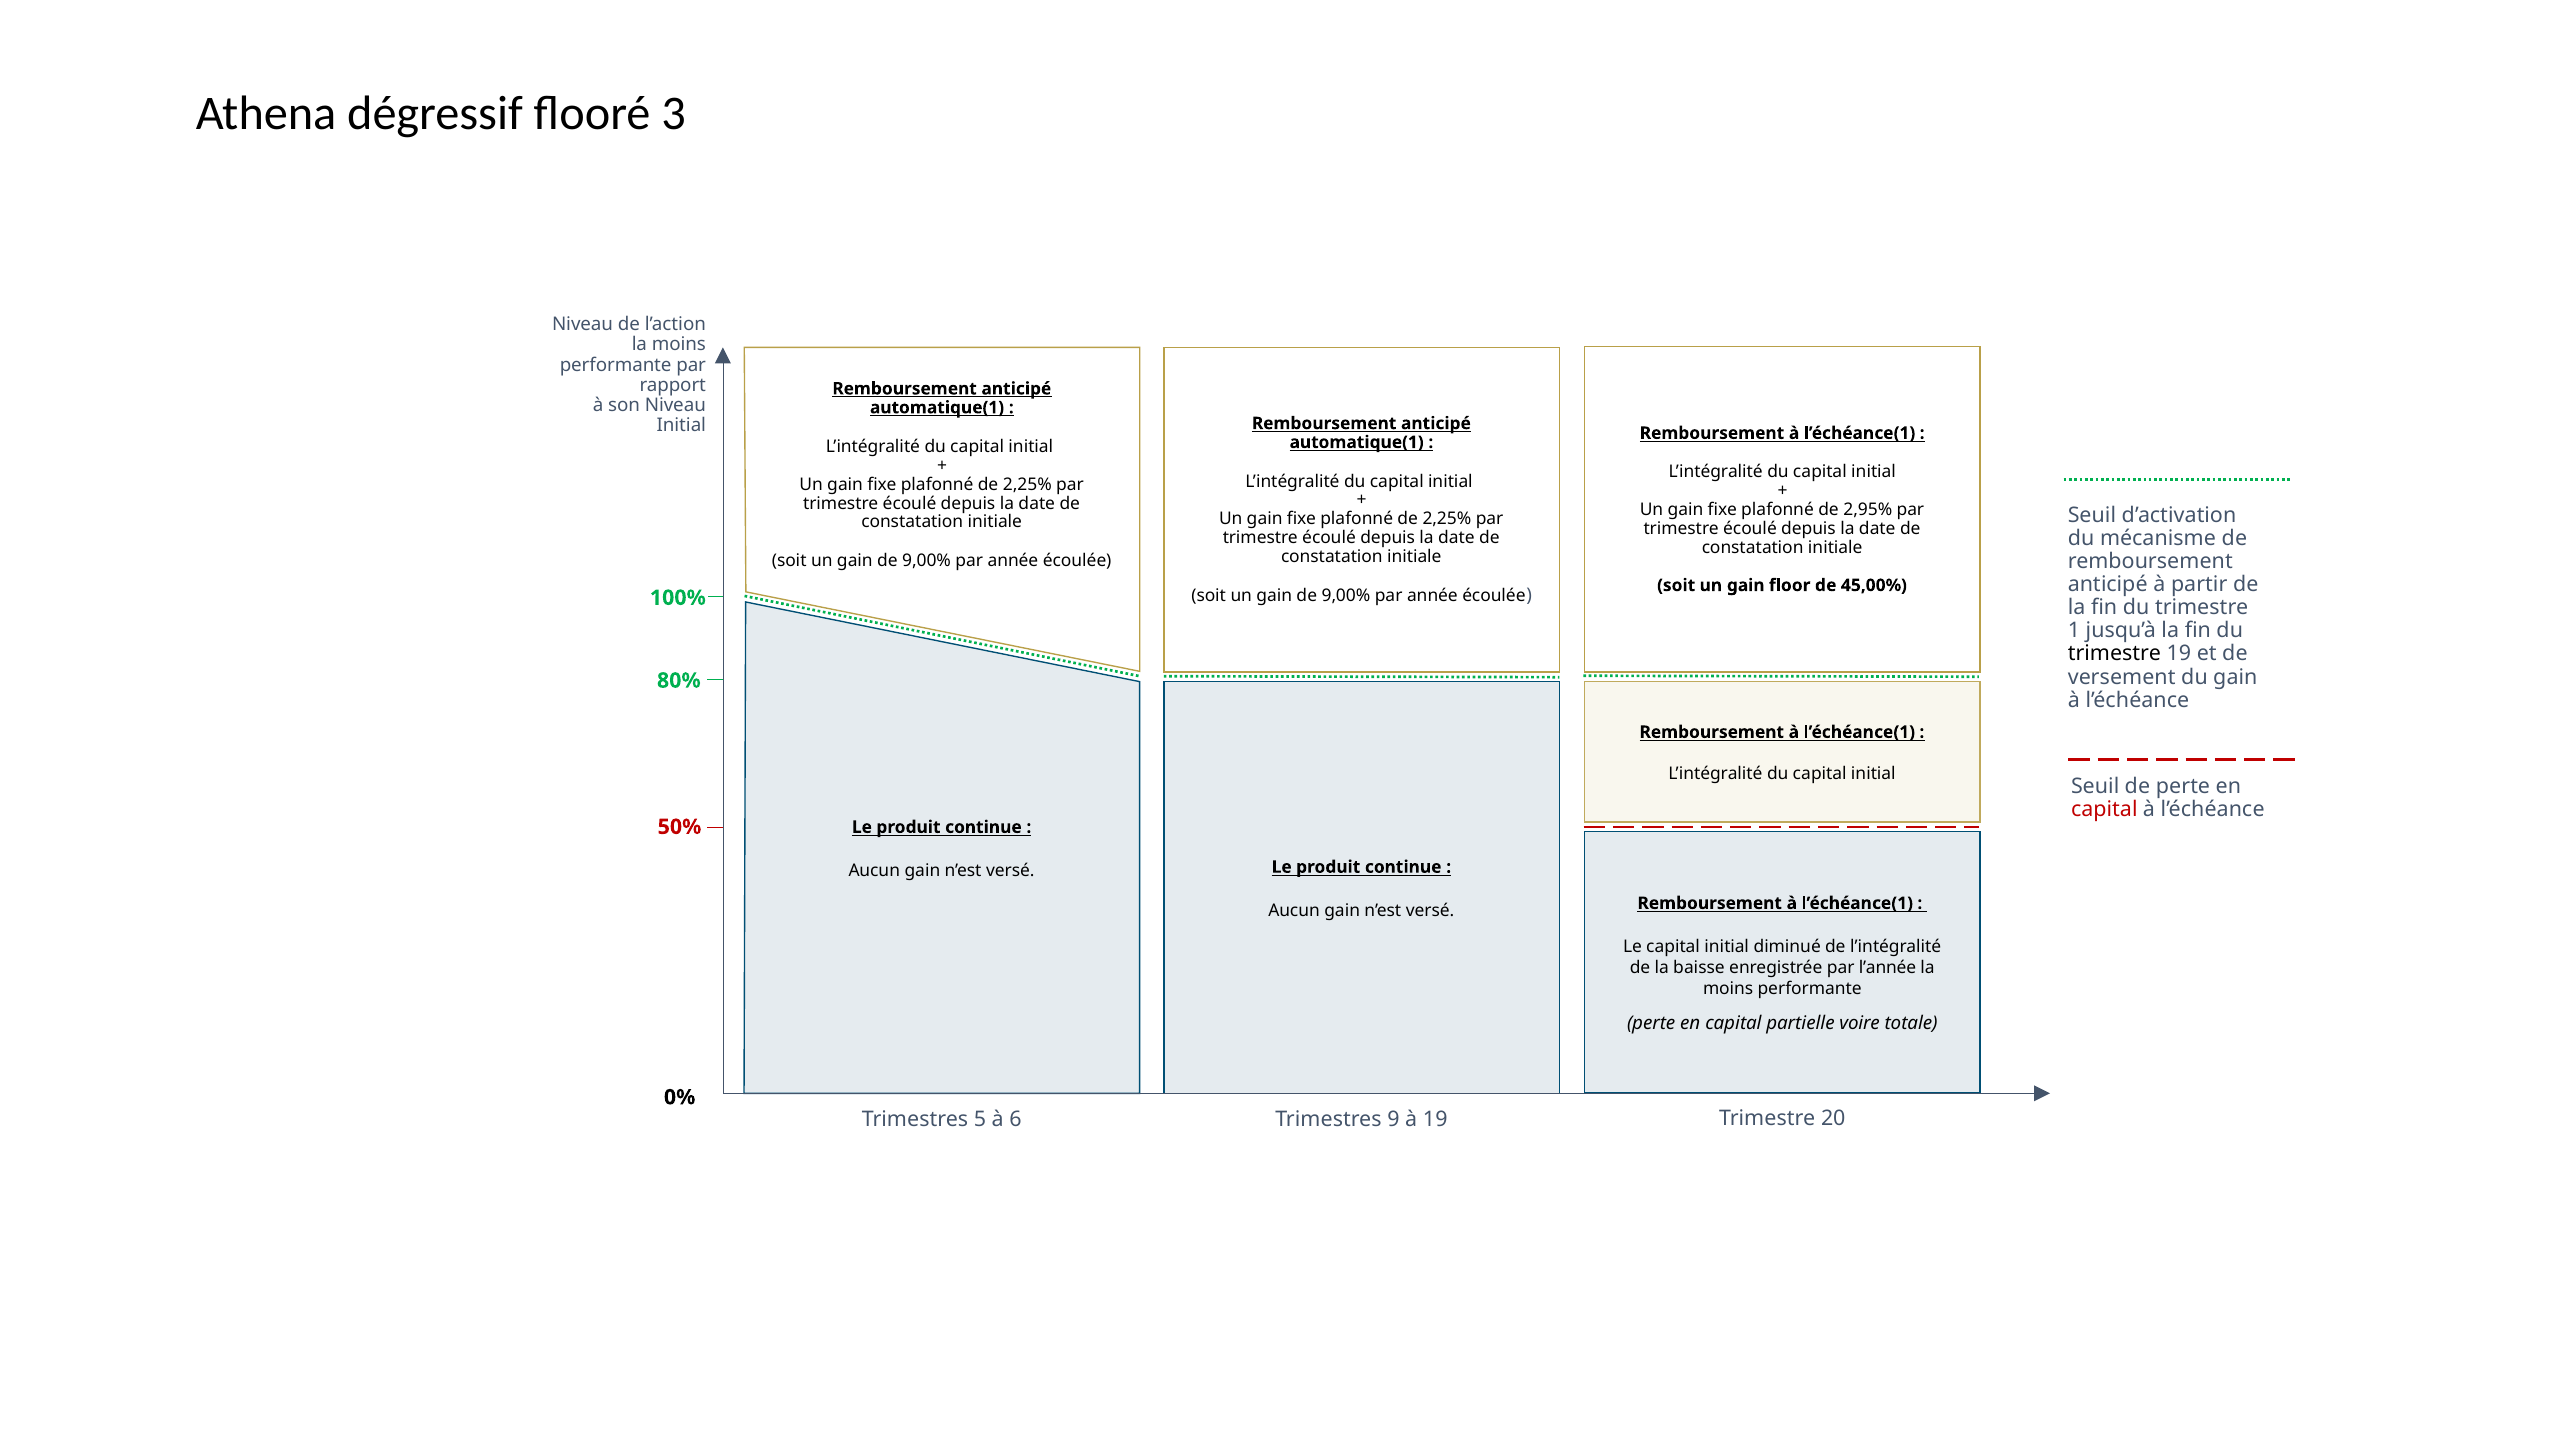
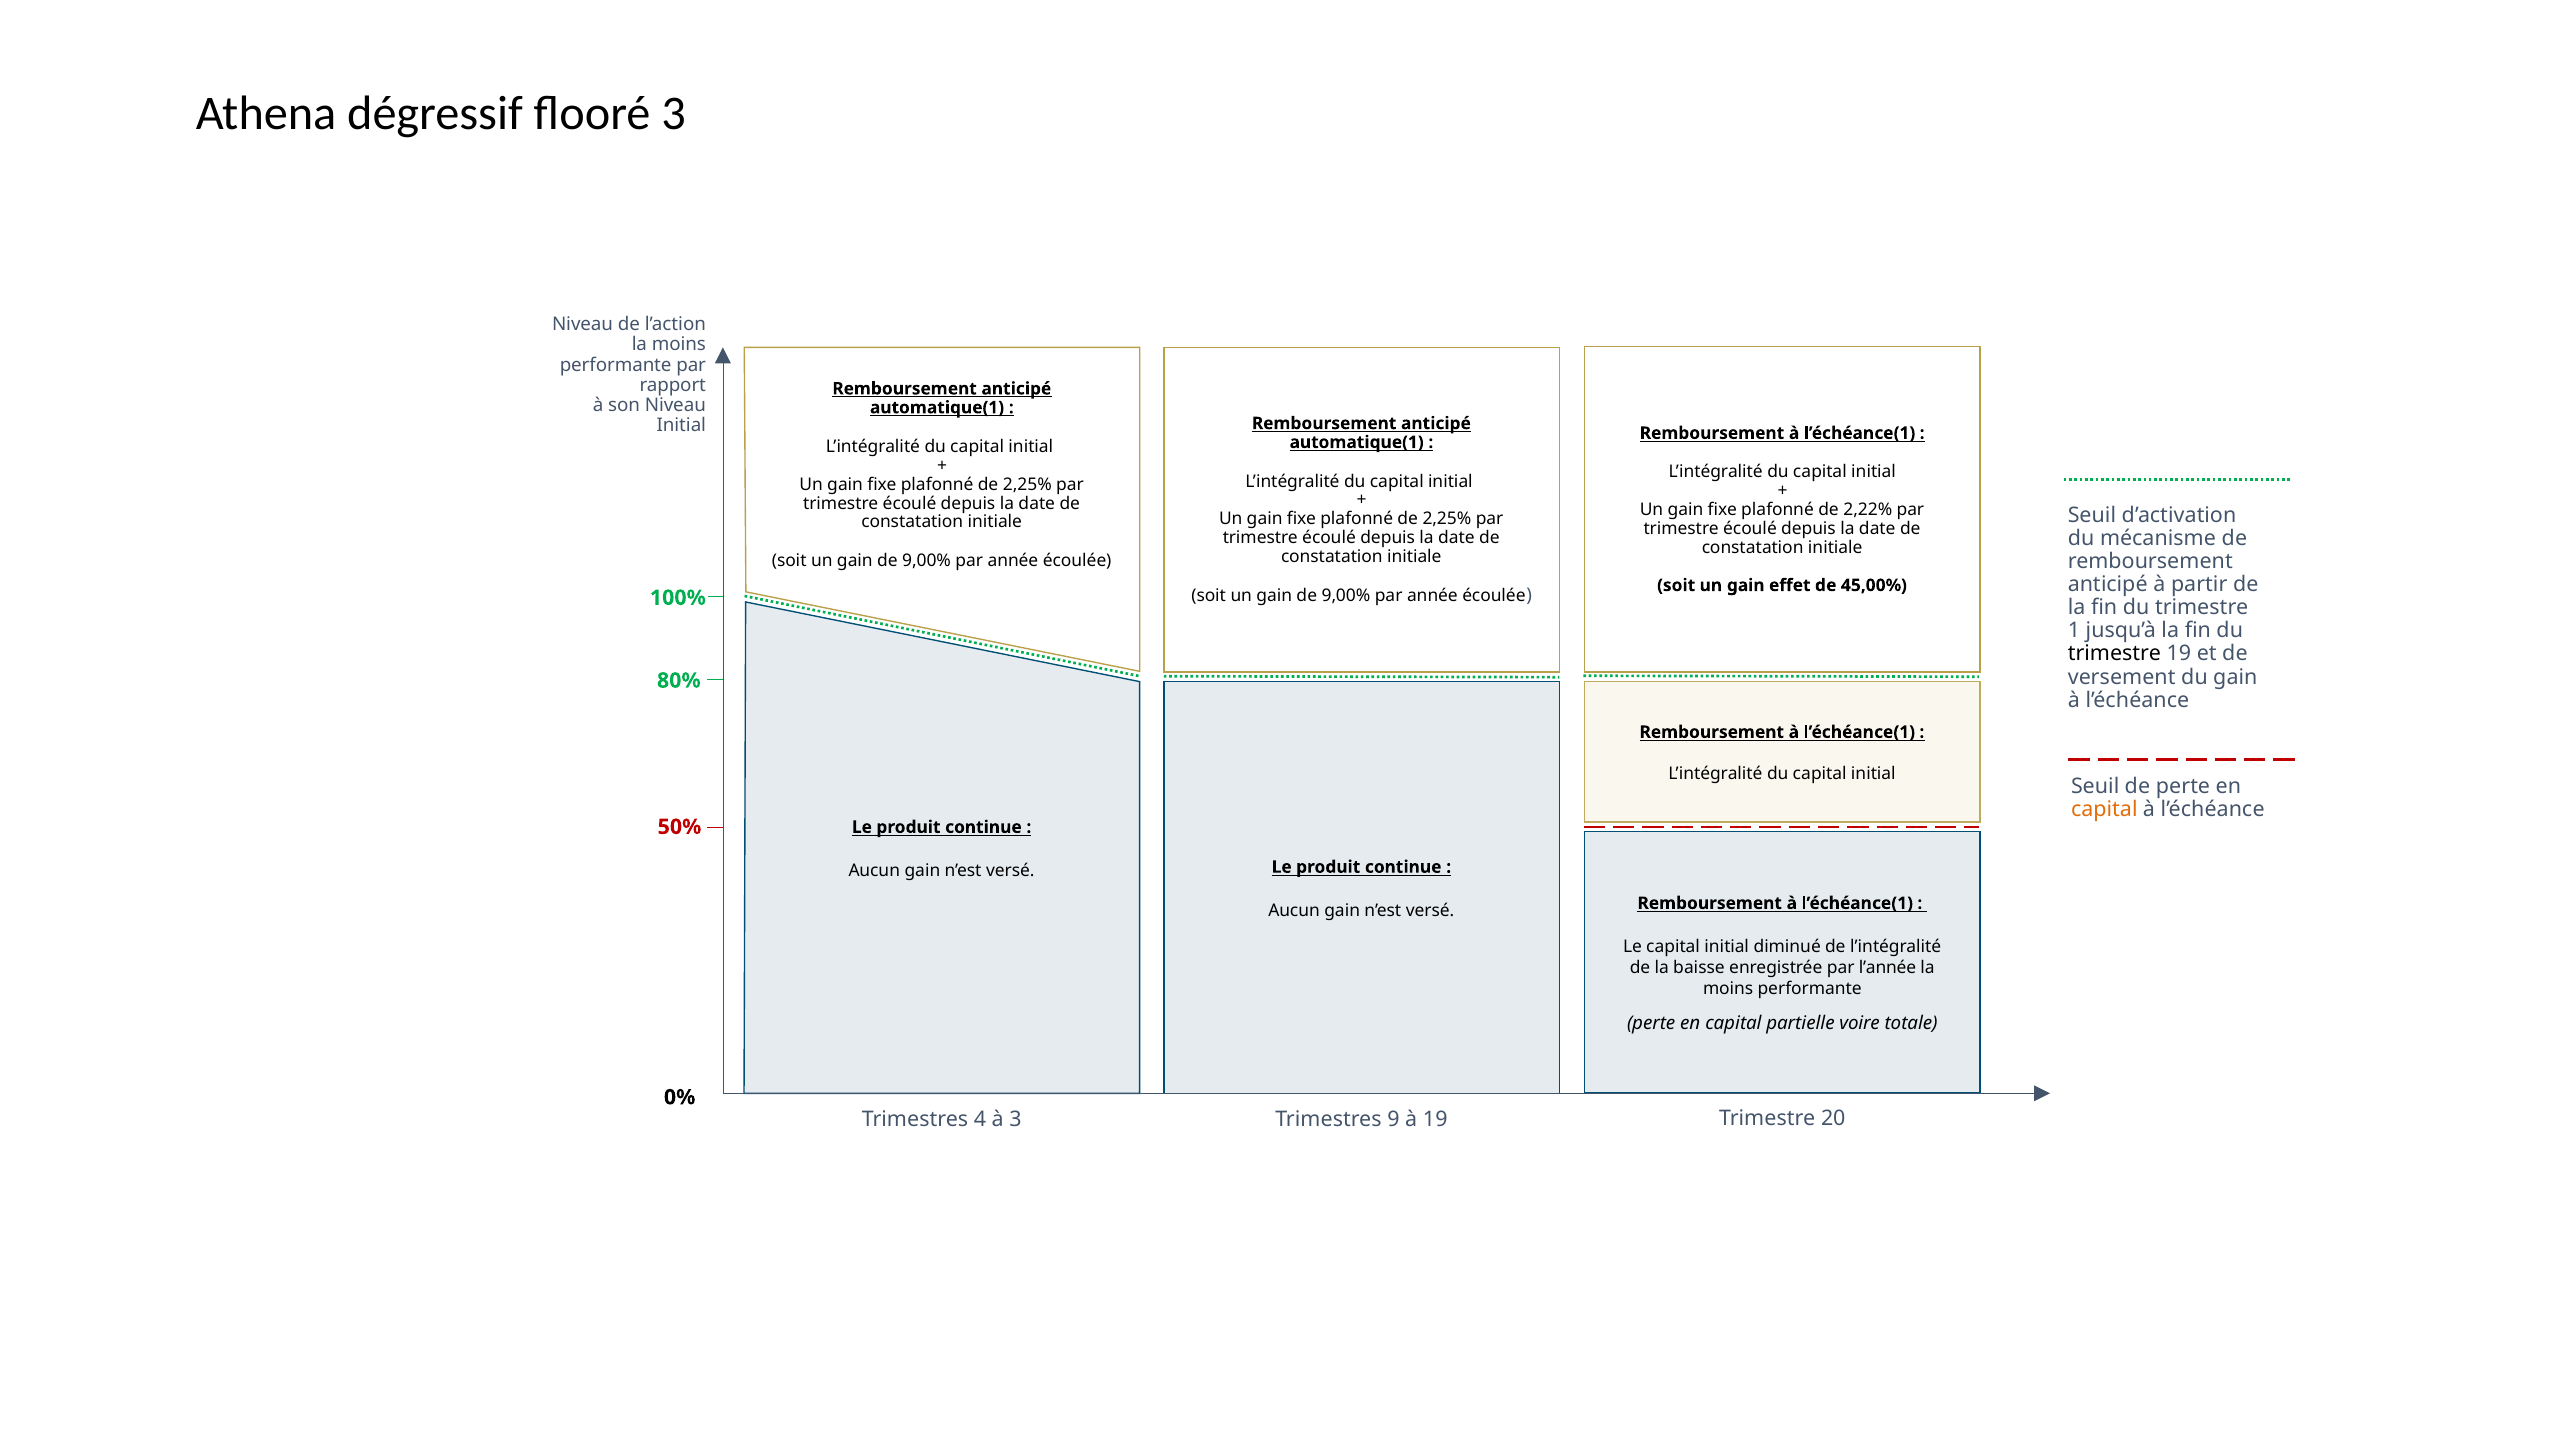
2,95%: 2,95% -> 2,22% (1868, 510)
floor: floor -> effet (1790, 585)
capital colour: red -> orange (2104, 809)
5: 5 -> 4 (980, 1119)
à 6: 6 -> 3 (1015, 1119)
